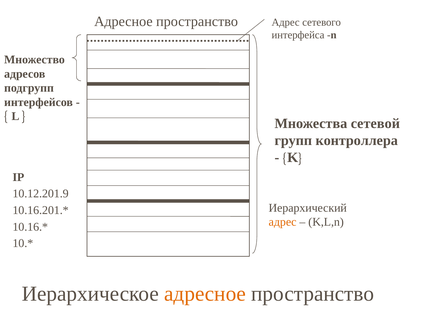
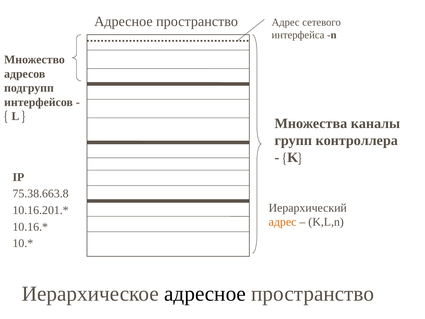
сетевой: сетевой -> каналы (375, 123)
10.12.201.9: 10.12.201.9 -> 75.38.663.8 (41, 194)
адресное colour: orange -> black (205, 294)
